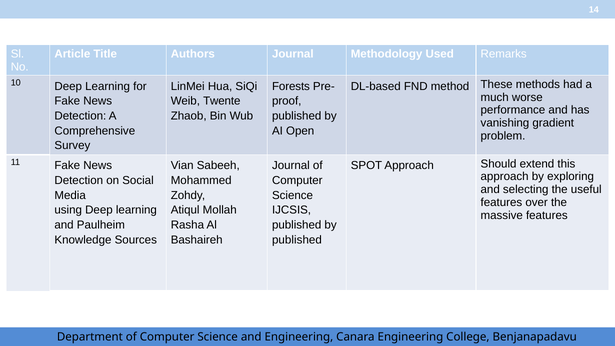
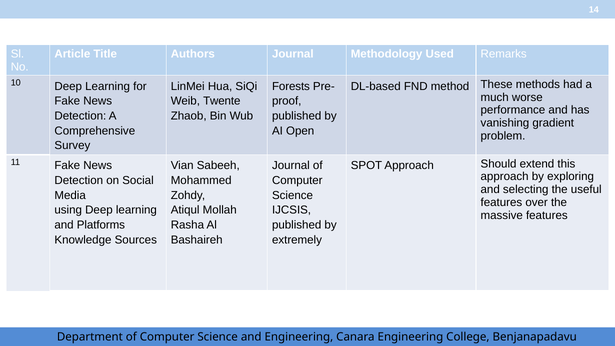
Paulheim: Paulheim -> Platforms (101, 225)
published: published -> extremely (297, 240)
